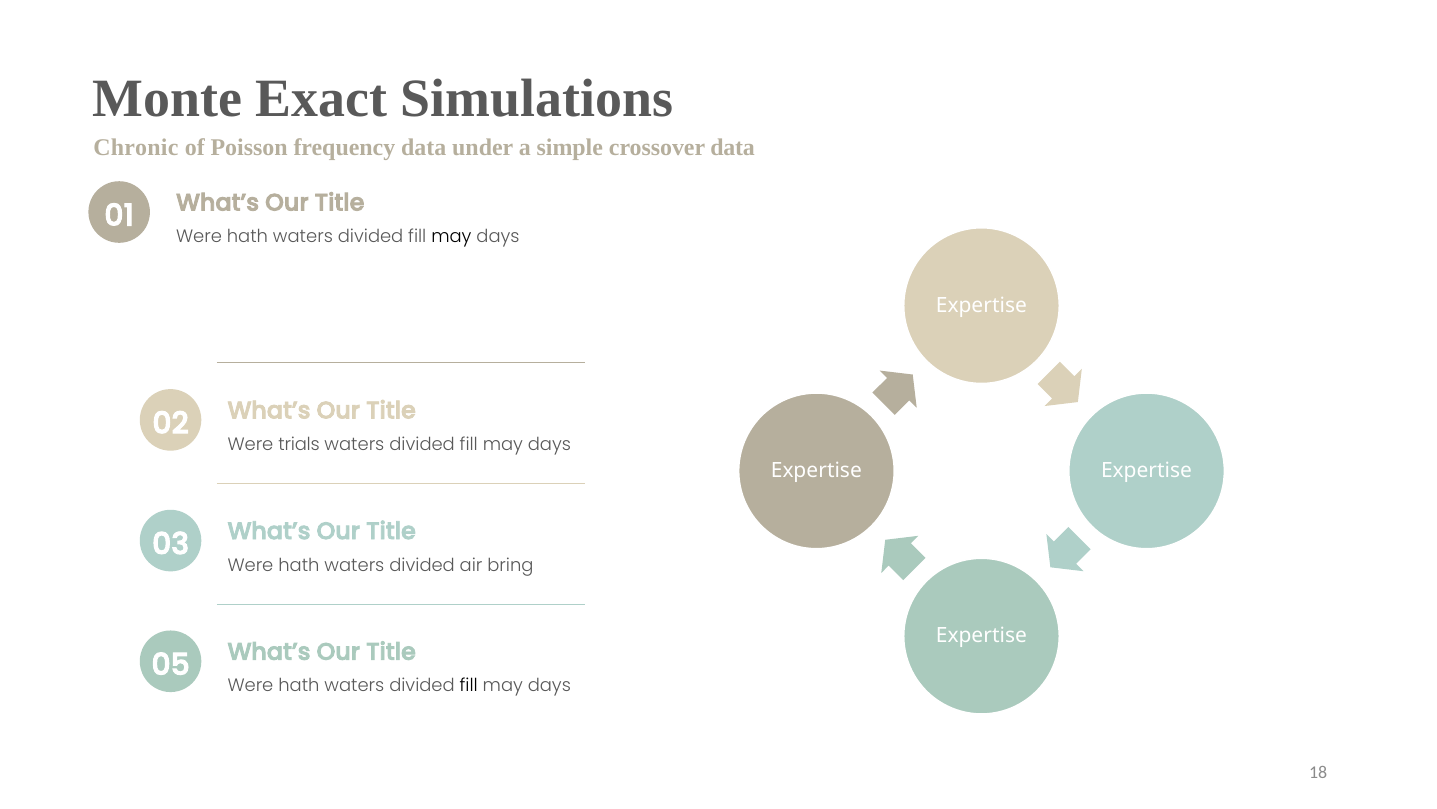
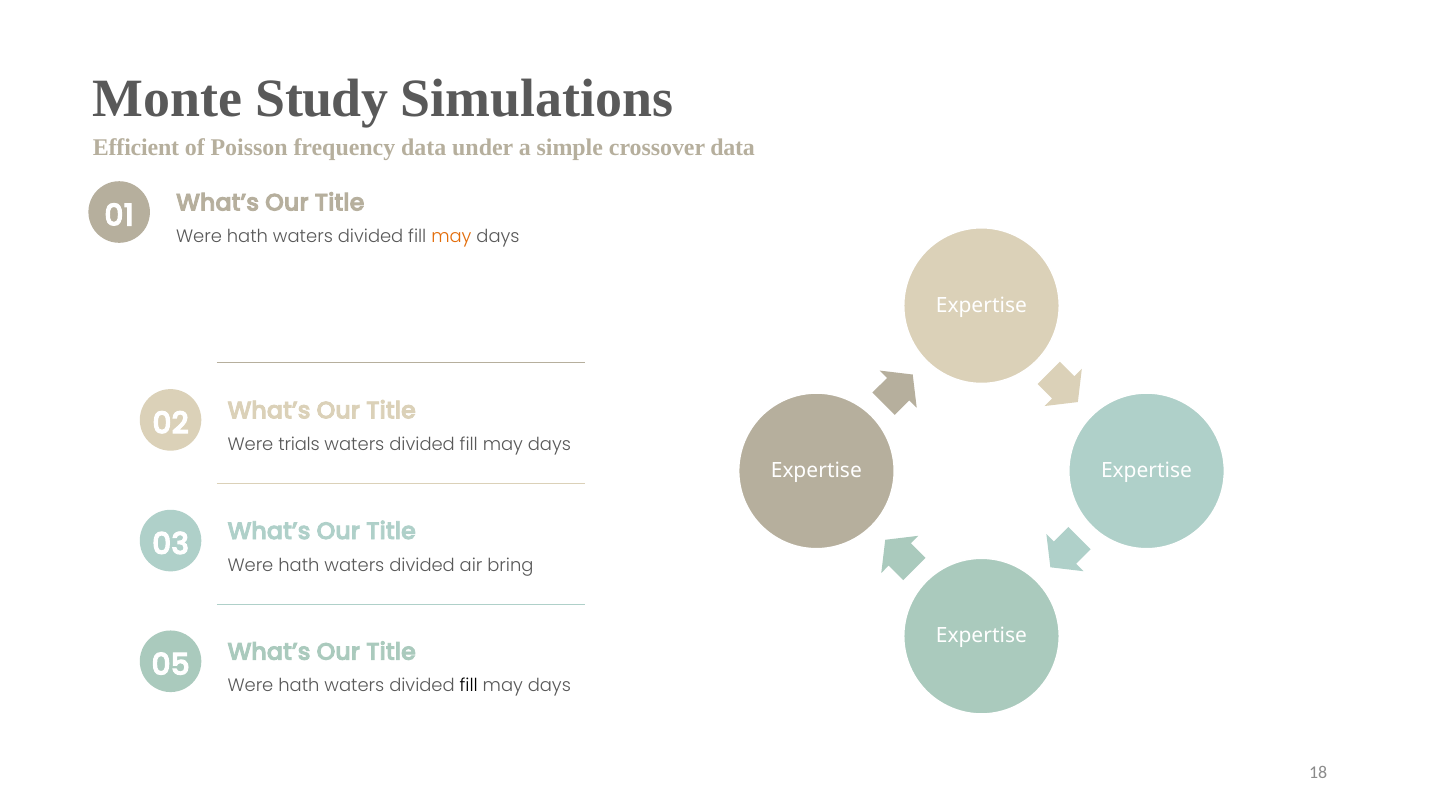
Exact: Exact -> Study (322, 99)
Chronic: Chronic -> Efficient (136, 148)
may colour: black -> orange (451, 236)
